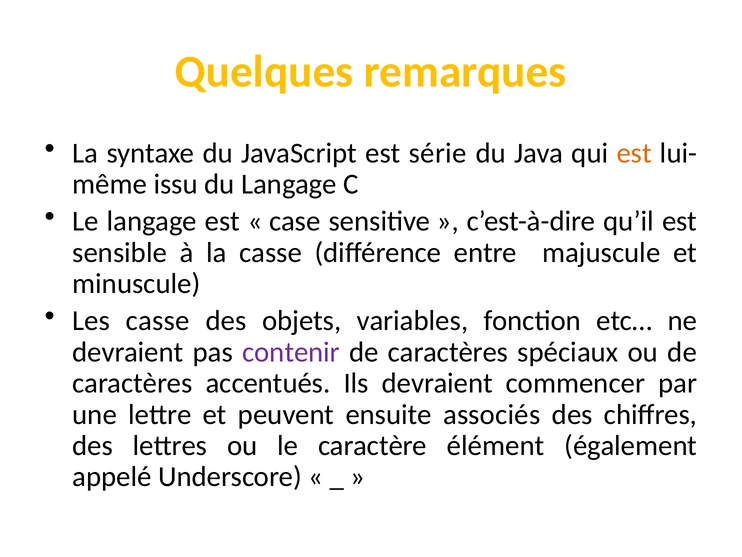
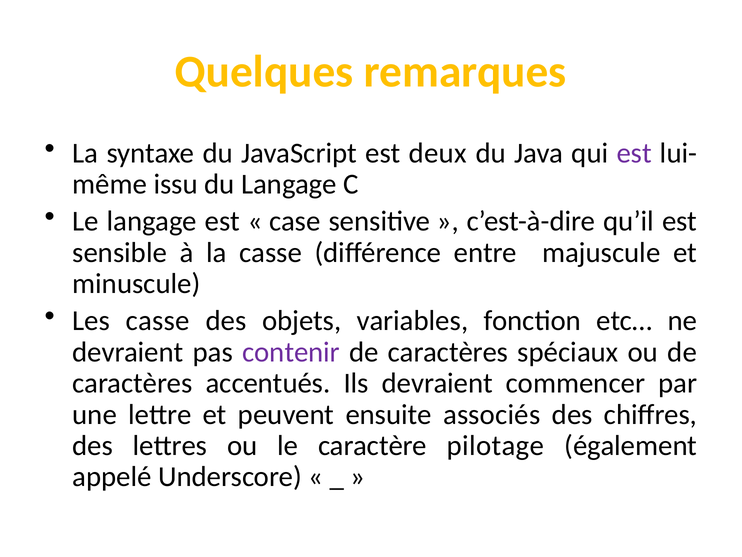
série: série -> deux (438, 153)
est colour: orange -> purple (634, 153)
élément: élément -> pilotage (495, 445)
